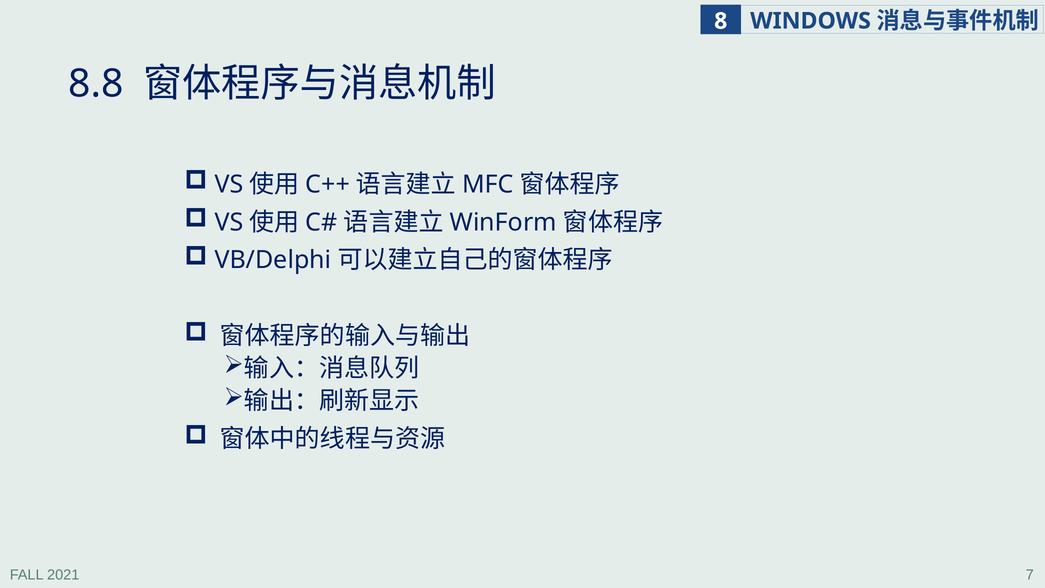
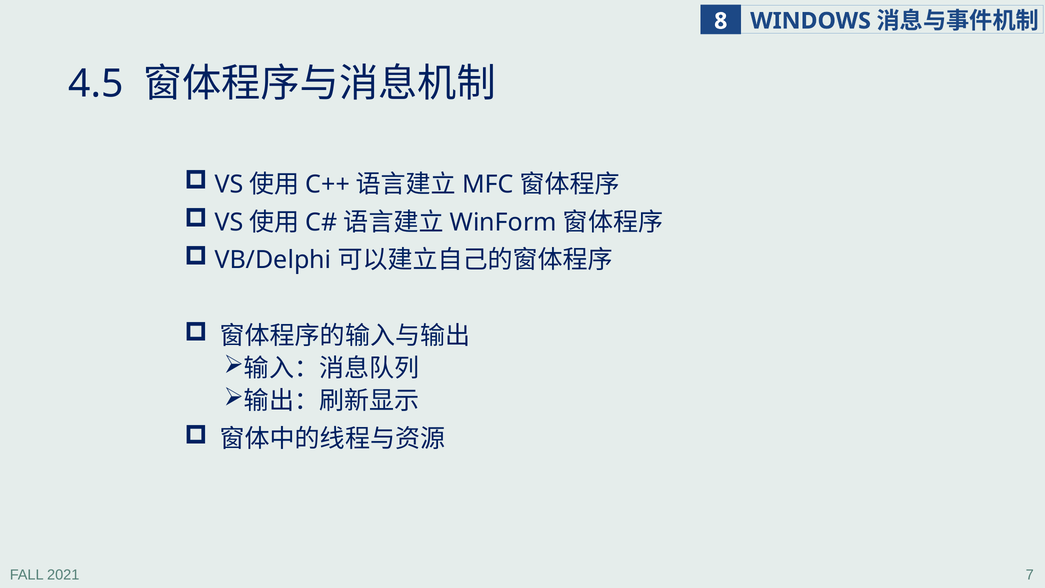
8.8: 8.8 -> 4.5 (96, 84)
